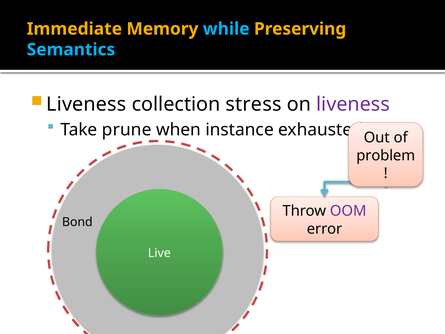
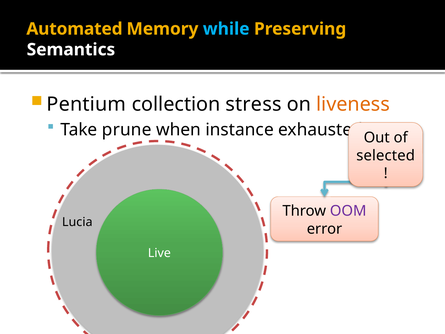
Immediate: Immediate -> Automated (74, 29)
Semantics colour: light blue -> white (71, 50)
Liveness: Liveness -> Pentium (86, 104)
liveness colour: purple -> orange (353, 104)
problem: problem -> selected (386, 155)
Bond: Bond -> Lucia (77, 222)
